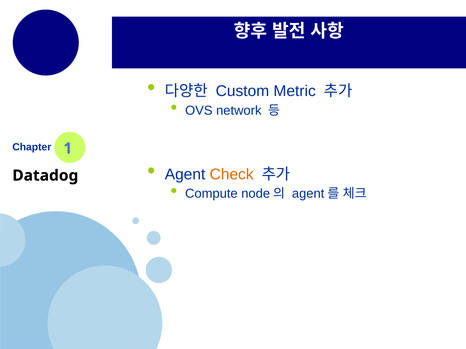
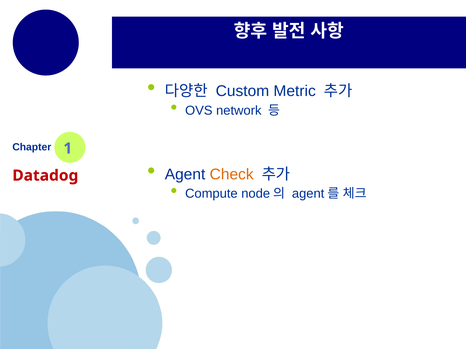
Datadog colour: black -> red (45, 176)
